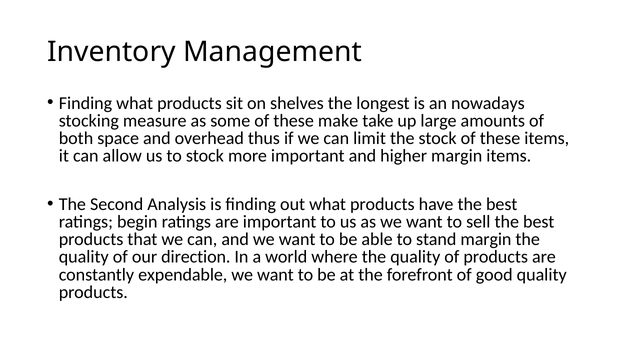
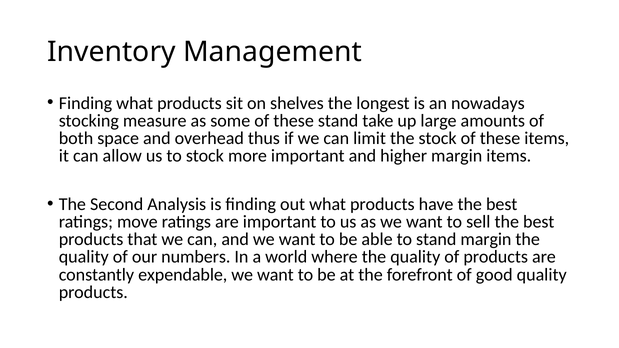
these make: make -> stand (338, 121)
begin: begin -> move (137, 222)
direction: direction -> numbers (196, 257)
